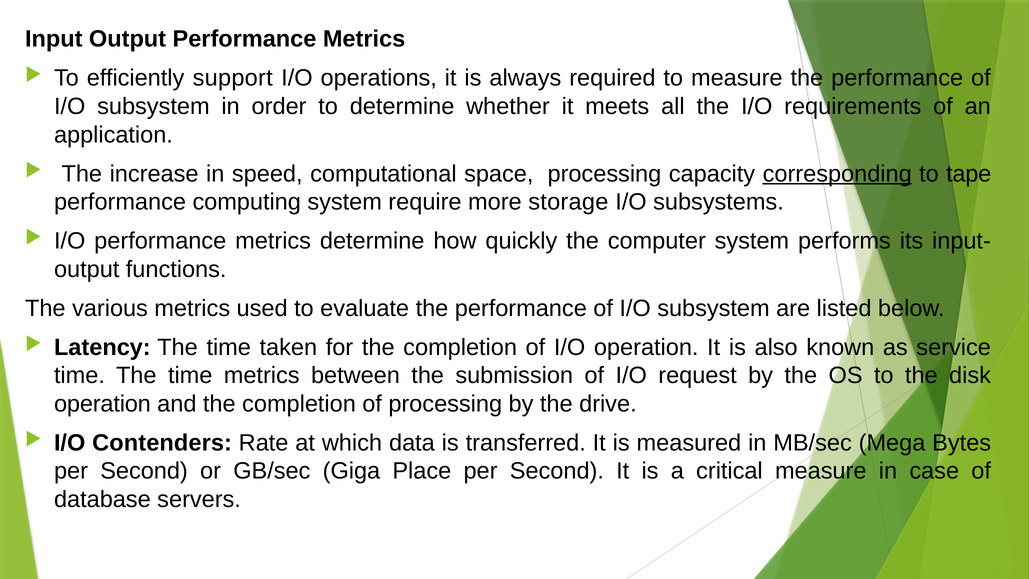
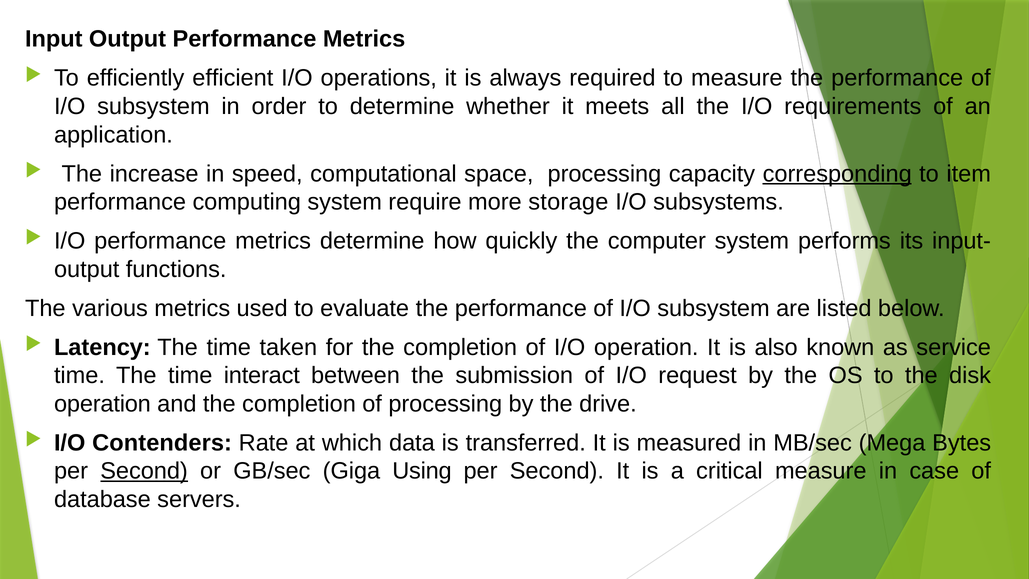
support: support -> efficient (233, 78)
tape: tape -> item (969, 174)
time metrics: metrics -> interact (262, 375)
Second underline: none -> present (144, 471)
Place: Place -> Using (422, 471)
